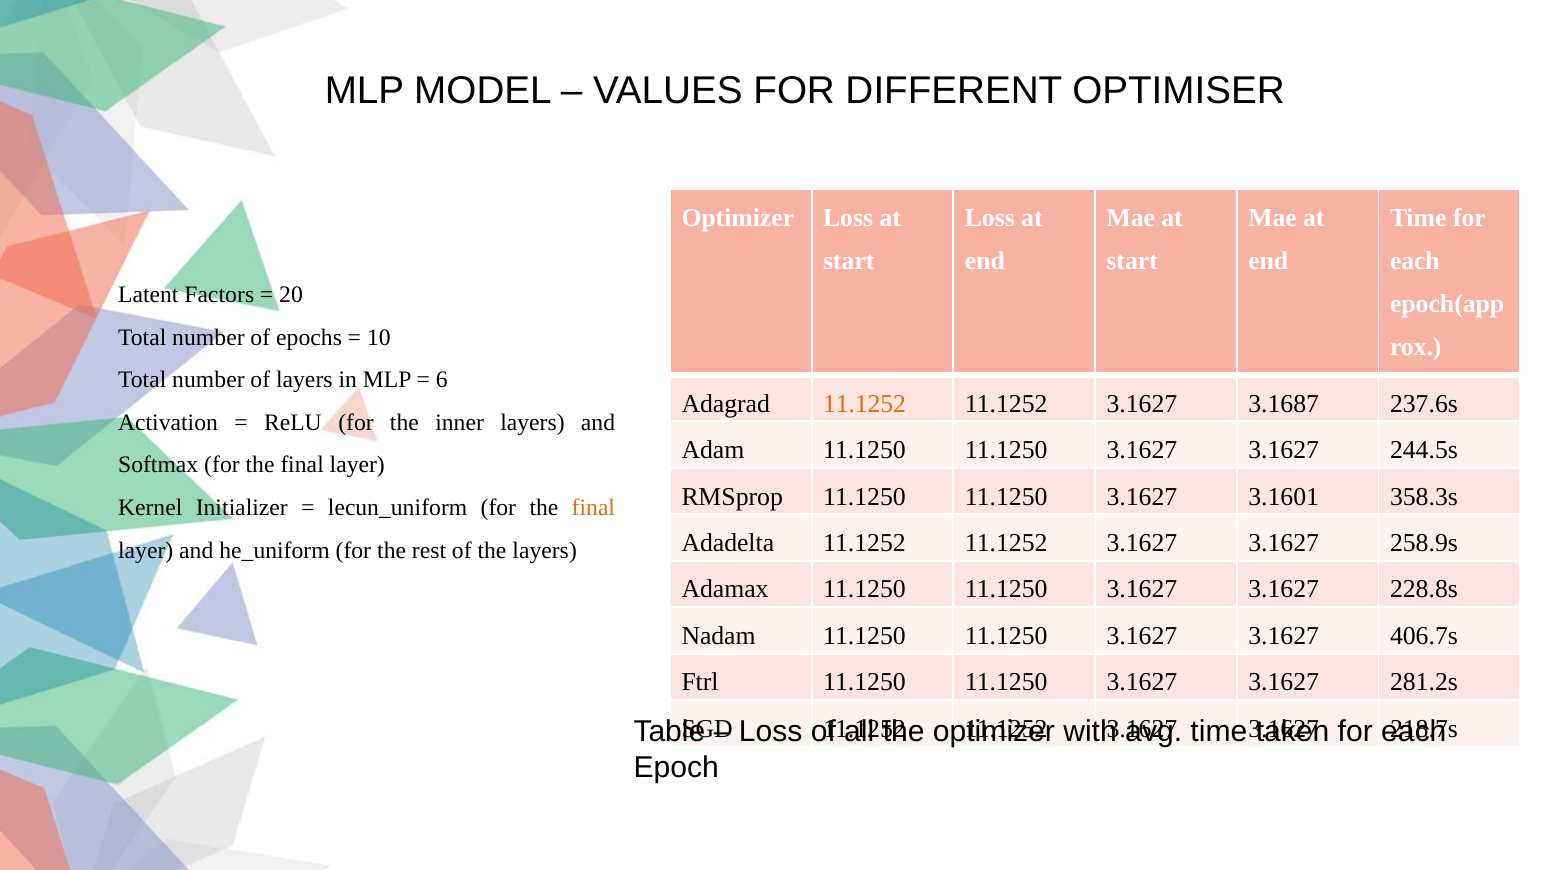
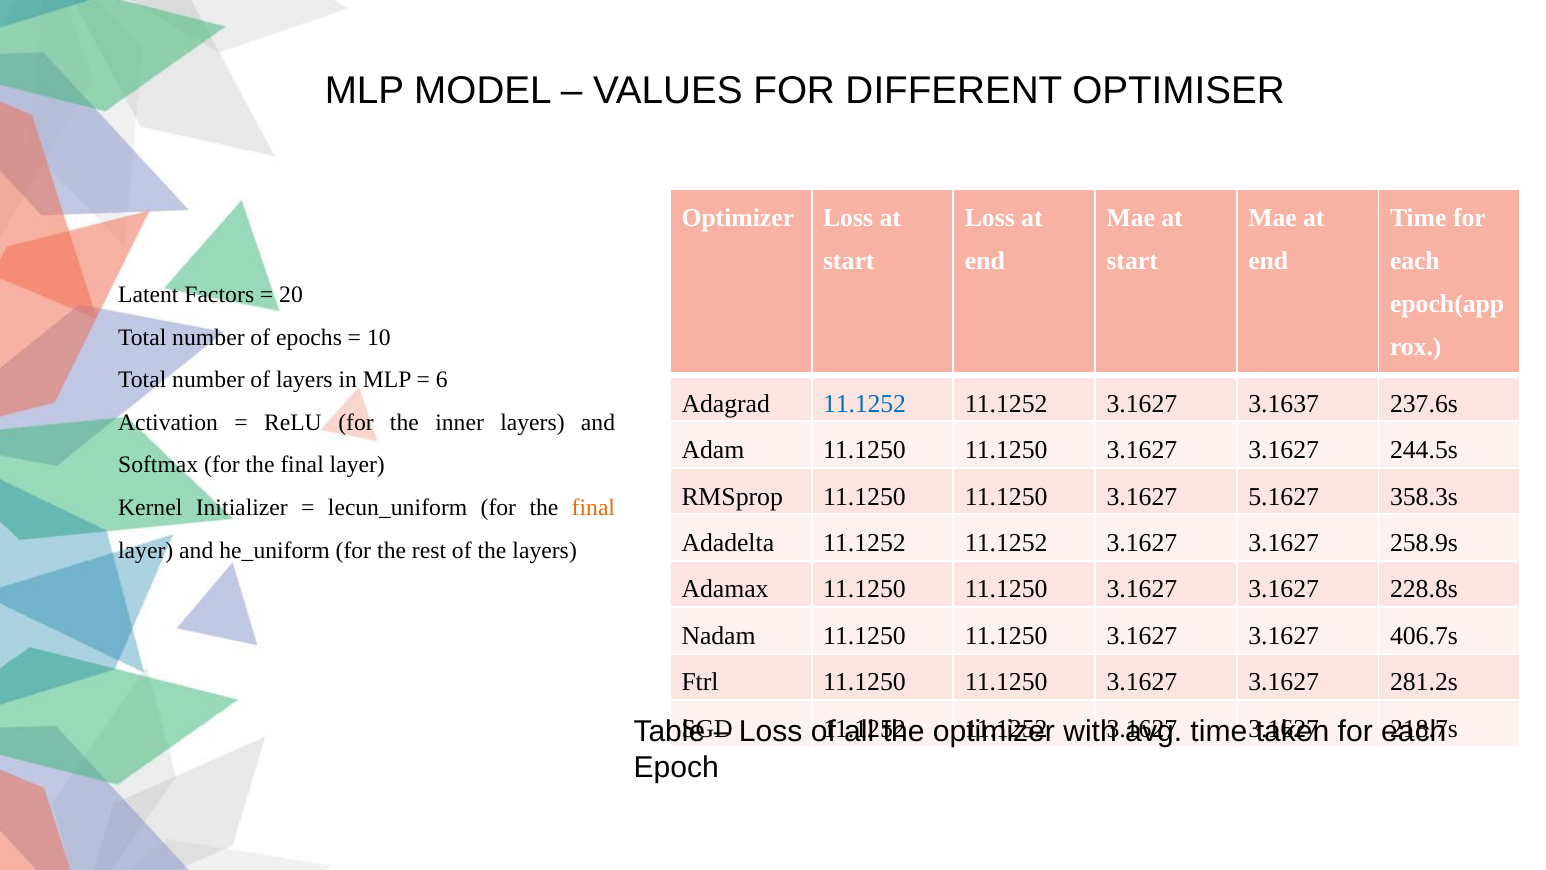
11.1252 colour: orange -> blue (865, 403)
3.1687: 3.1687 -> 3.1637 (1284, 403)
3.1601: 3.1601 -> 5.1627 (1284, 496)
